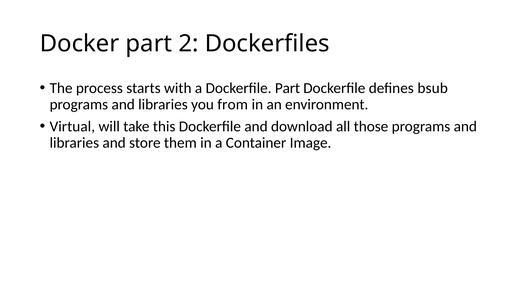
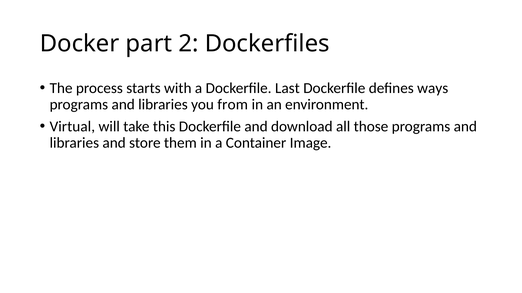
Dockerfile Part: Part -> Last (287, 88)
bsub: bsub -> ways (433, 88)
